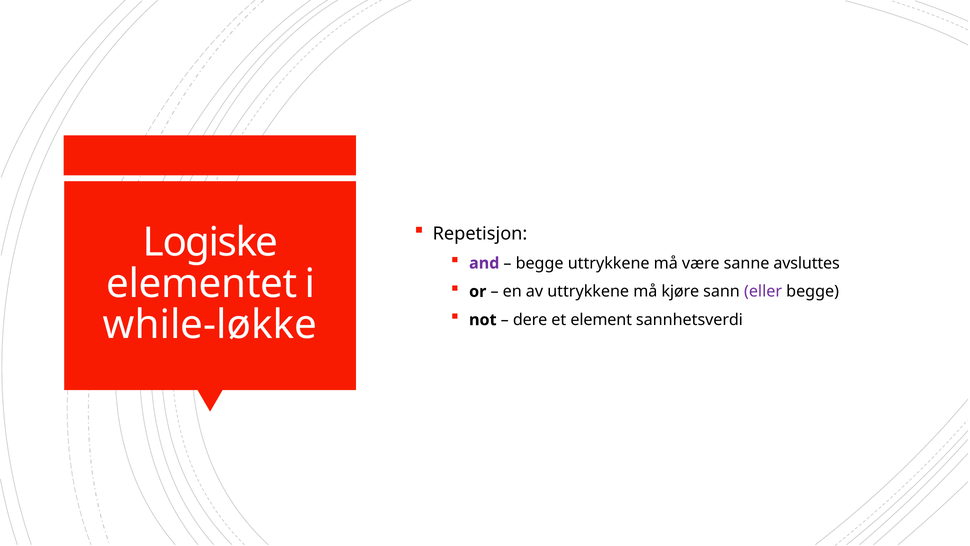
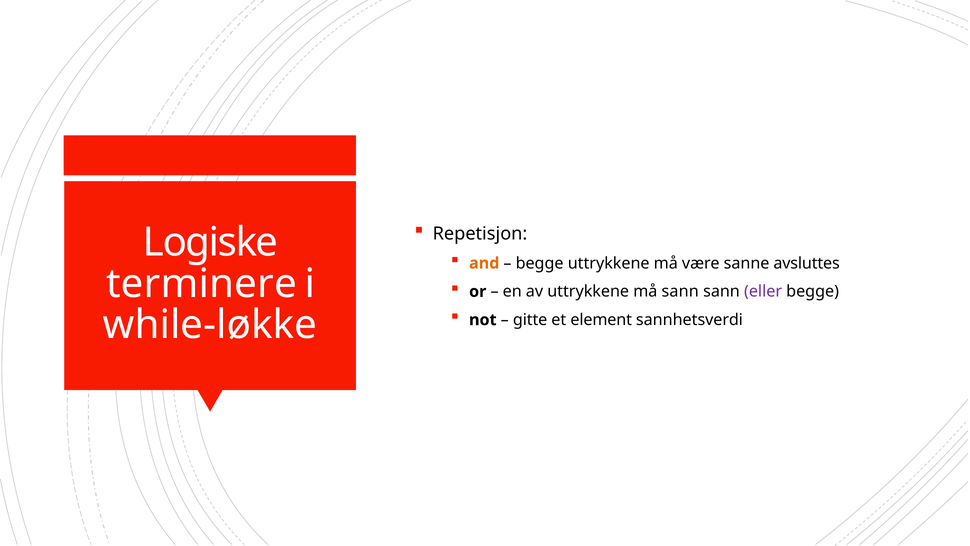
and colour: purple -> orange (484, 263)
elementet: elementet -> terminere (202, 284)
må kjøre: kjøre -> sann (680, 291)
dere: dere -> gitte (530, 320)
